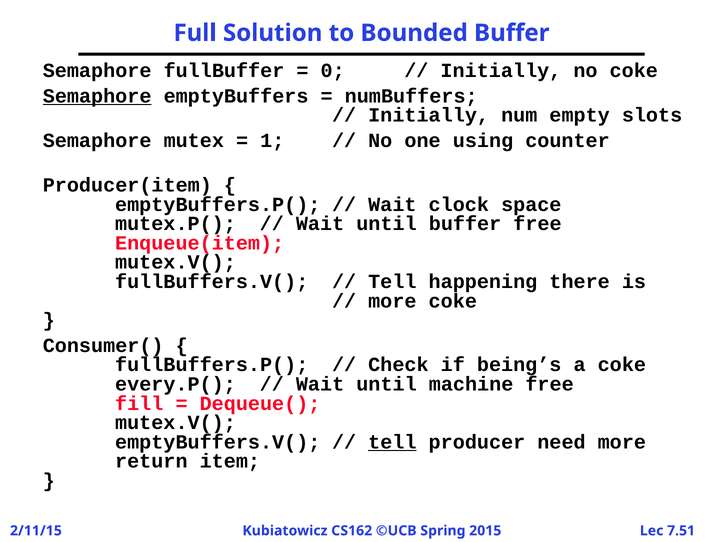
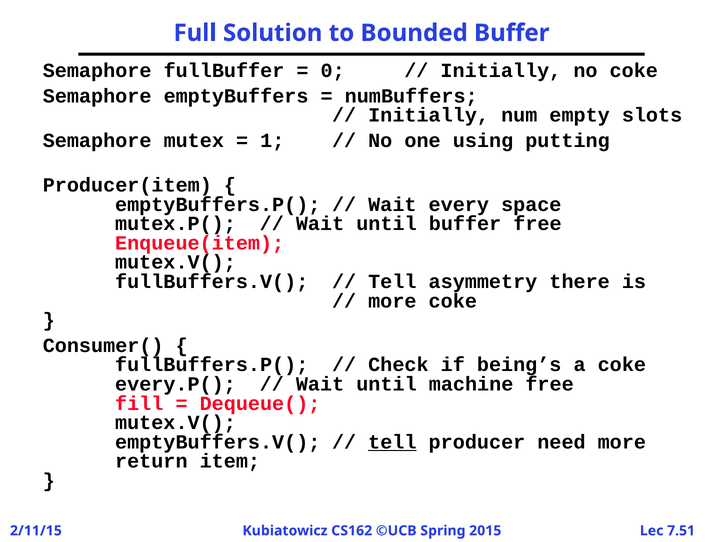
Semaphore underline: present -> none (97, 96)
counter: counter -> putting (567, 141)
clock: clock -> every (459, 205)
happening: happening -> asymmetry (483, 282)
